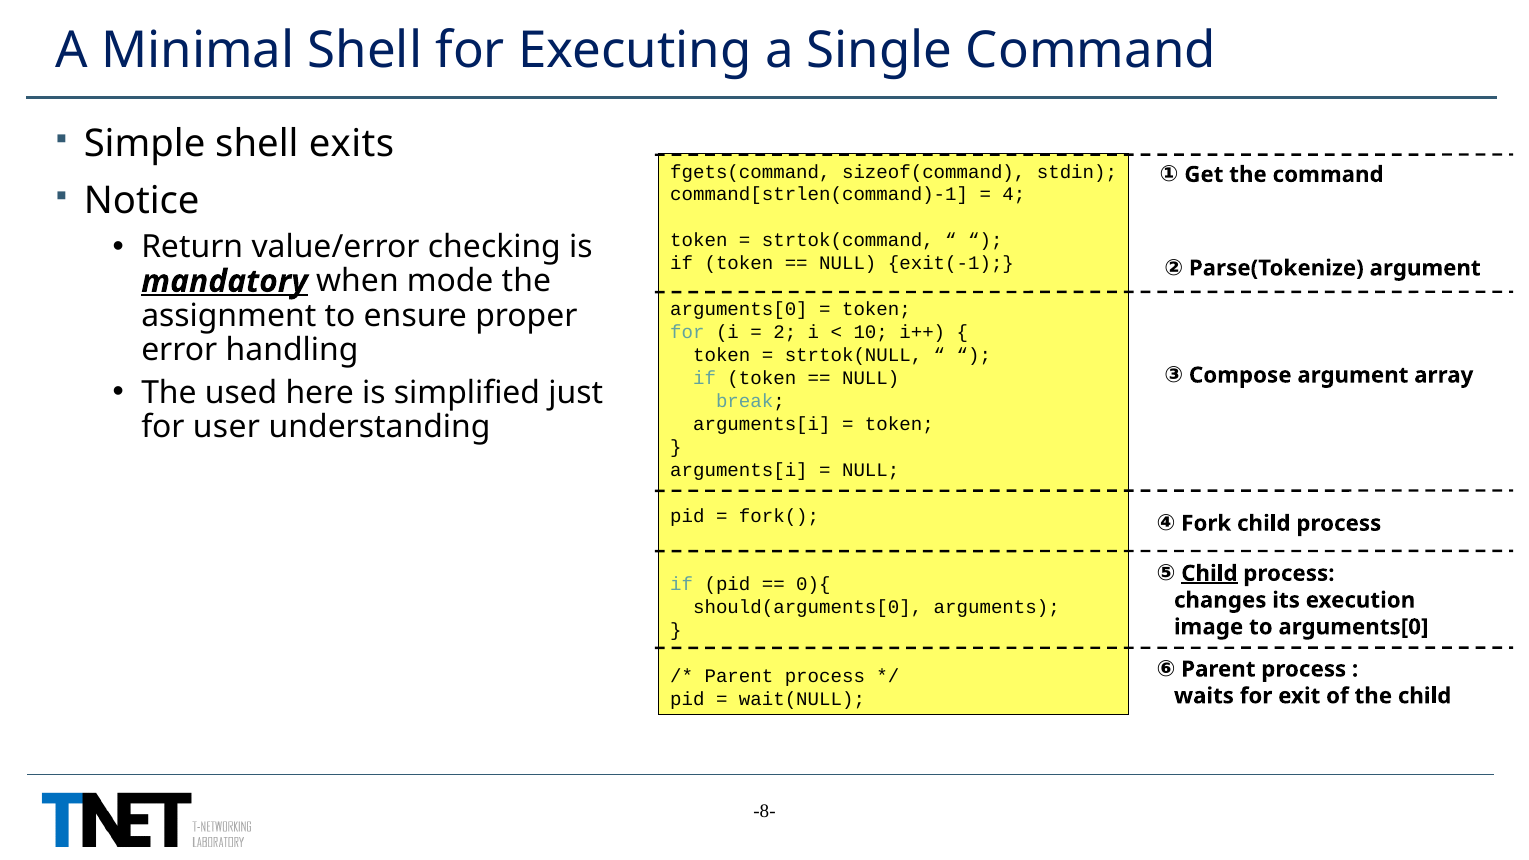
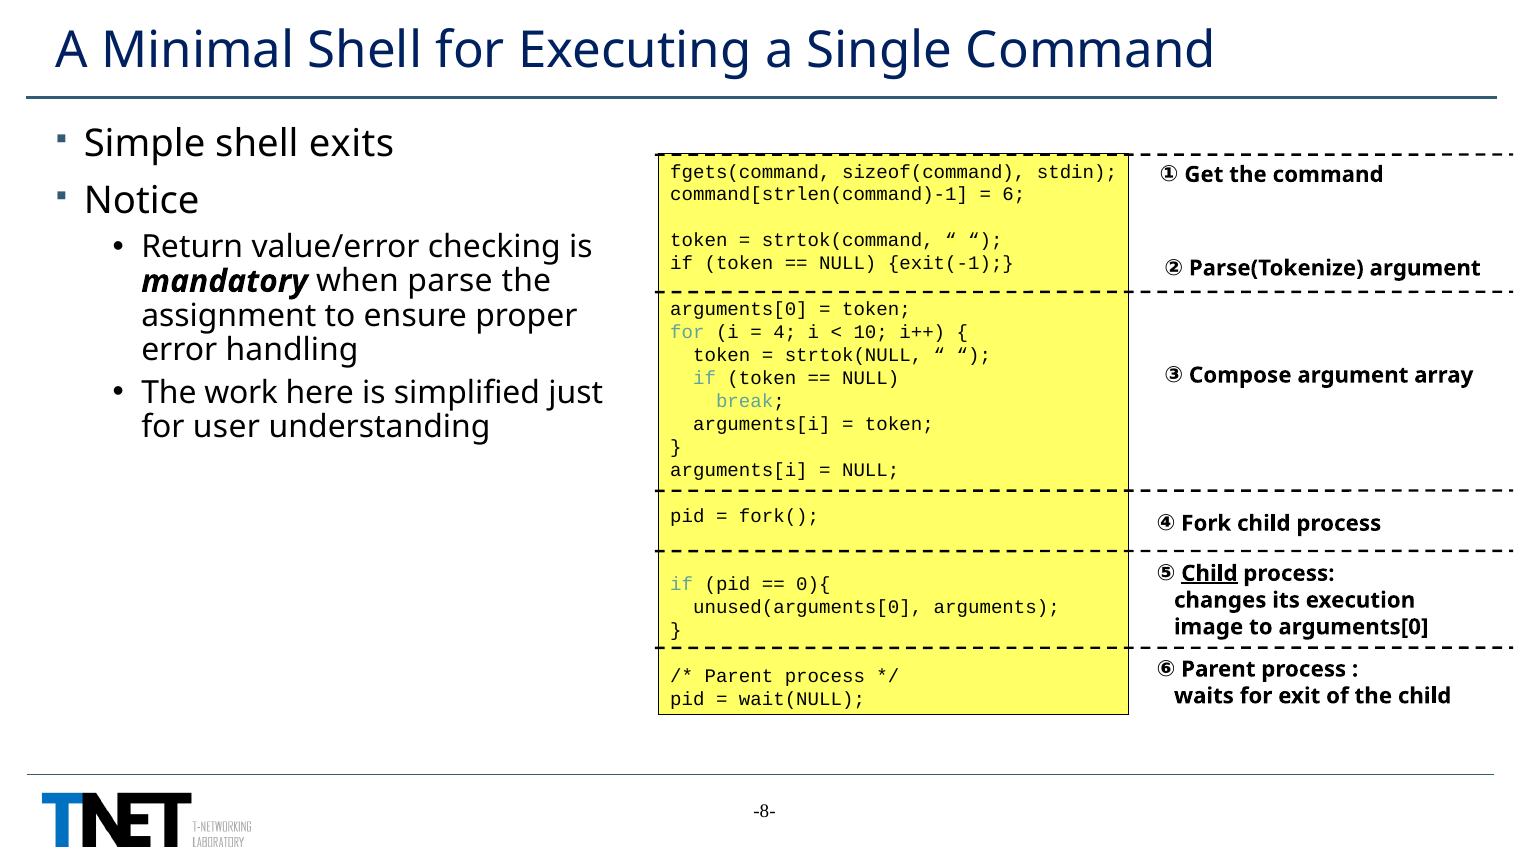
4: 4 -> 6 (1014, 195)
mandatory underline: present -> none (225, 281)
mode: mode -> parse (450, 281)
2: 2 -> 4 (785, 332)
used: used -> work (241, 393)
should(arguments[0: should(arguments[0 -> unused(arguments[0 (808, 607)
